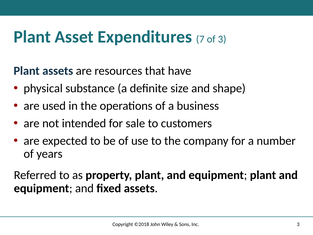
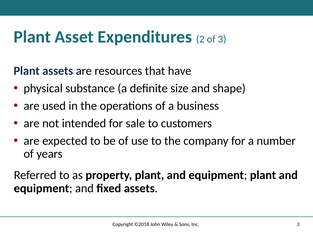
7: 7 -> 2 (200, 39)
